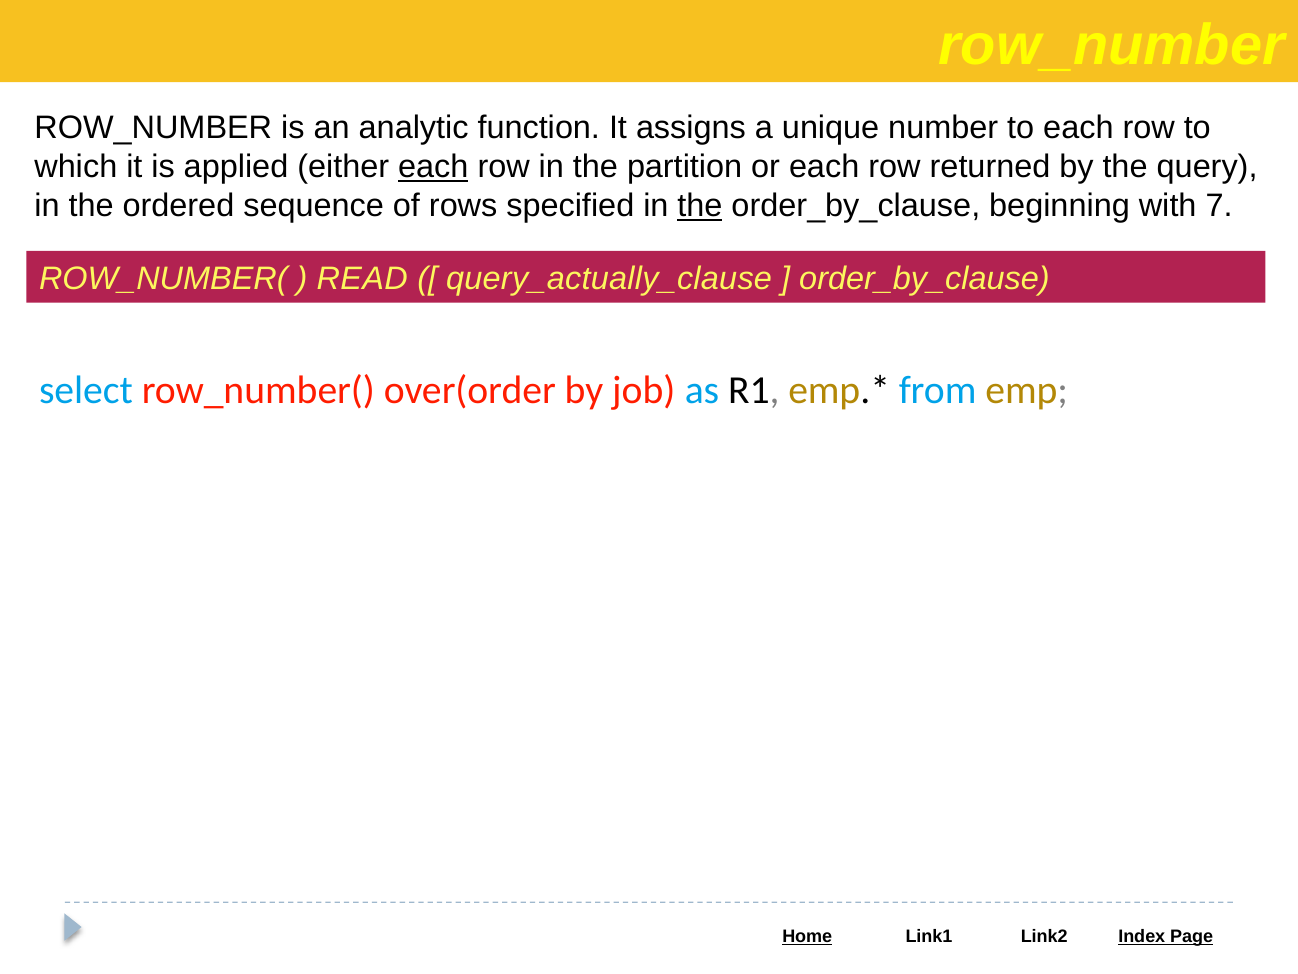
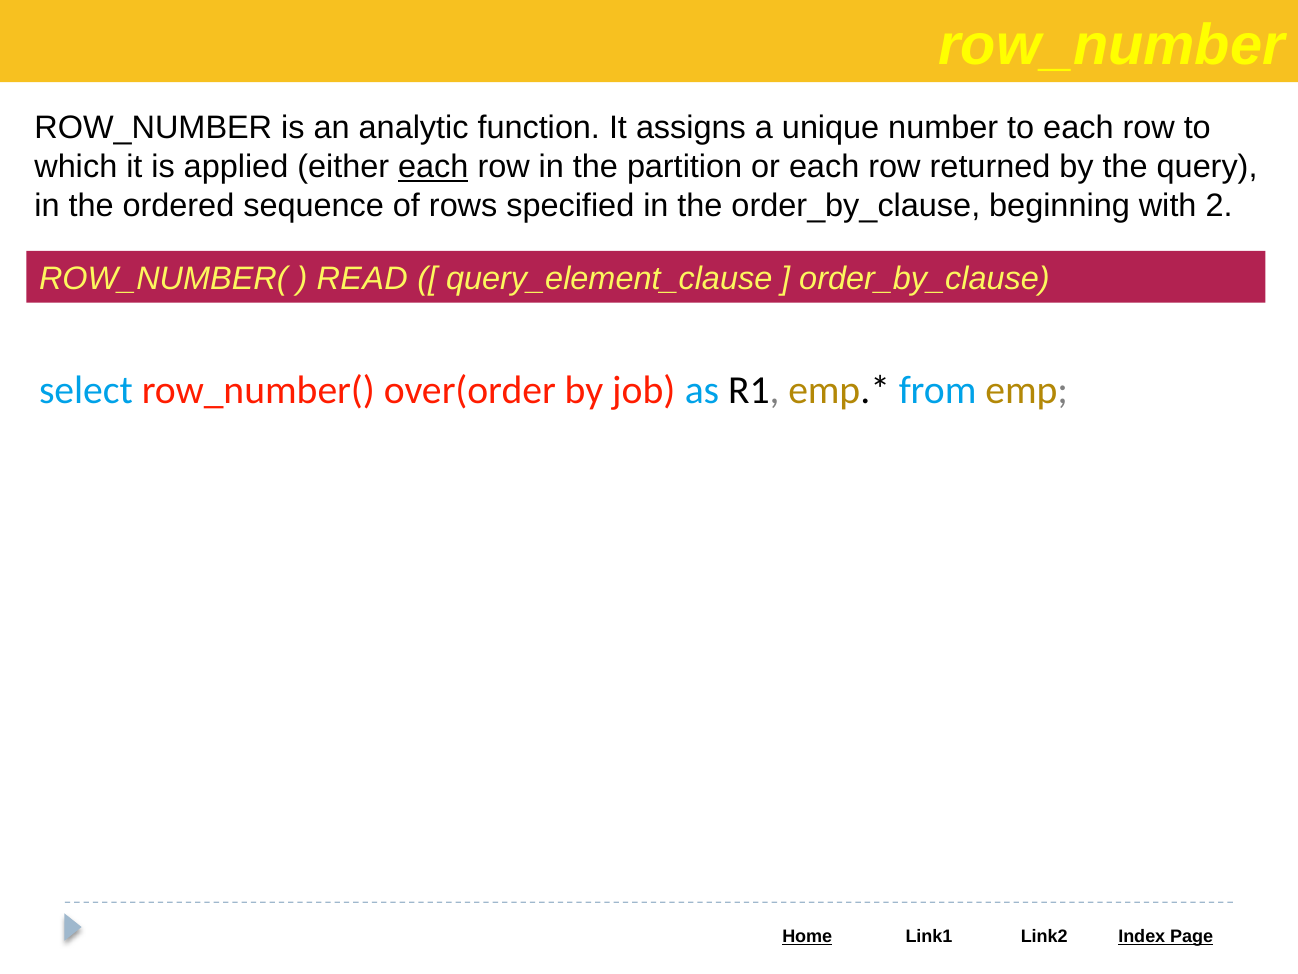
the underline: present -> none (700, 206)
7: 7 -> 2 (1219, 206)
query_actually_clause: query_actually_clause -> query_element_clause (609, 279)
